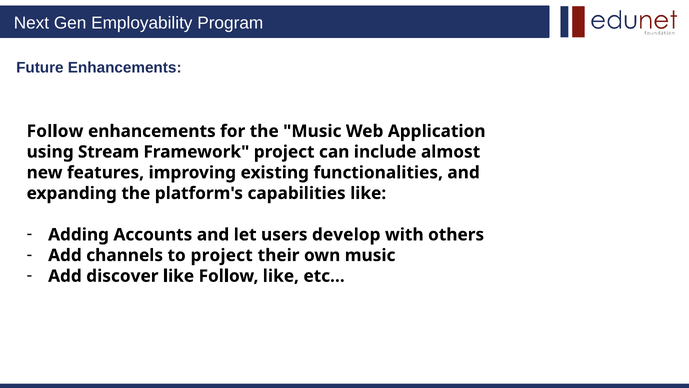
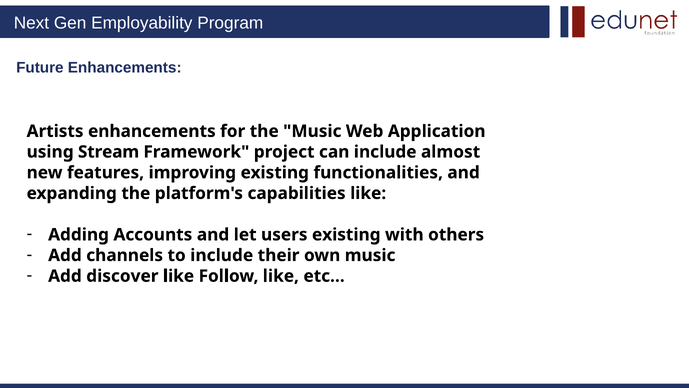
Follow: Follow -> Artists (55, 131)
users develop: develop -> existing (346, 234)
to project: project -> include (222, 255)
